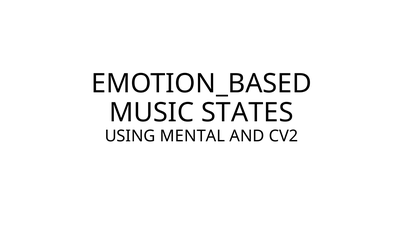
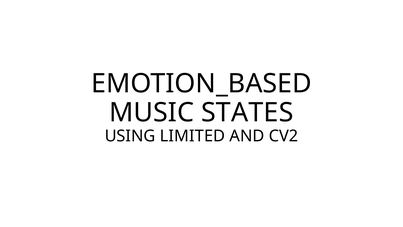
MENTAL: MENTAL -> LIMITED (193, 136)
